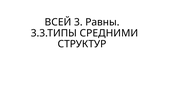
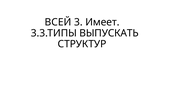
Равны: Равны -> Имеет (102, 22)
СРЕДНИМИ: СРЕДНИМИ -> ВЫПУСКАТЬ (109, 33)
